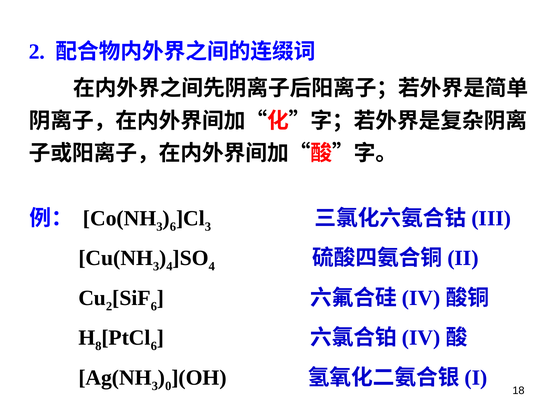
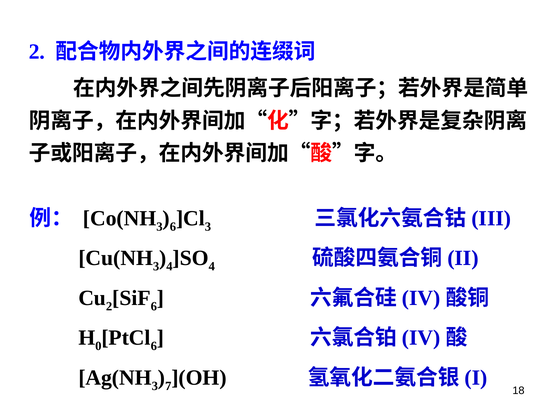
8: 8 -> 0 (98, 347)
0: 0 -> 7 (168, 387)
